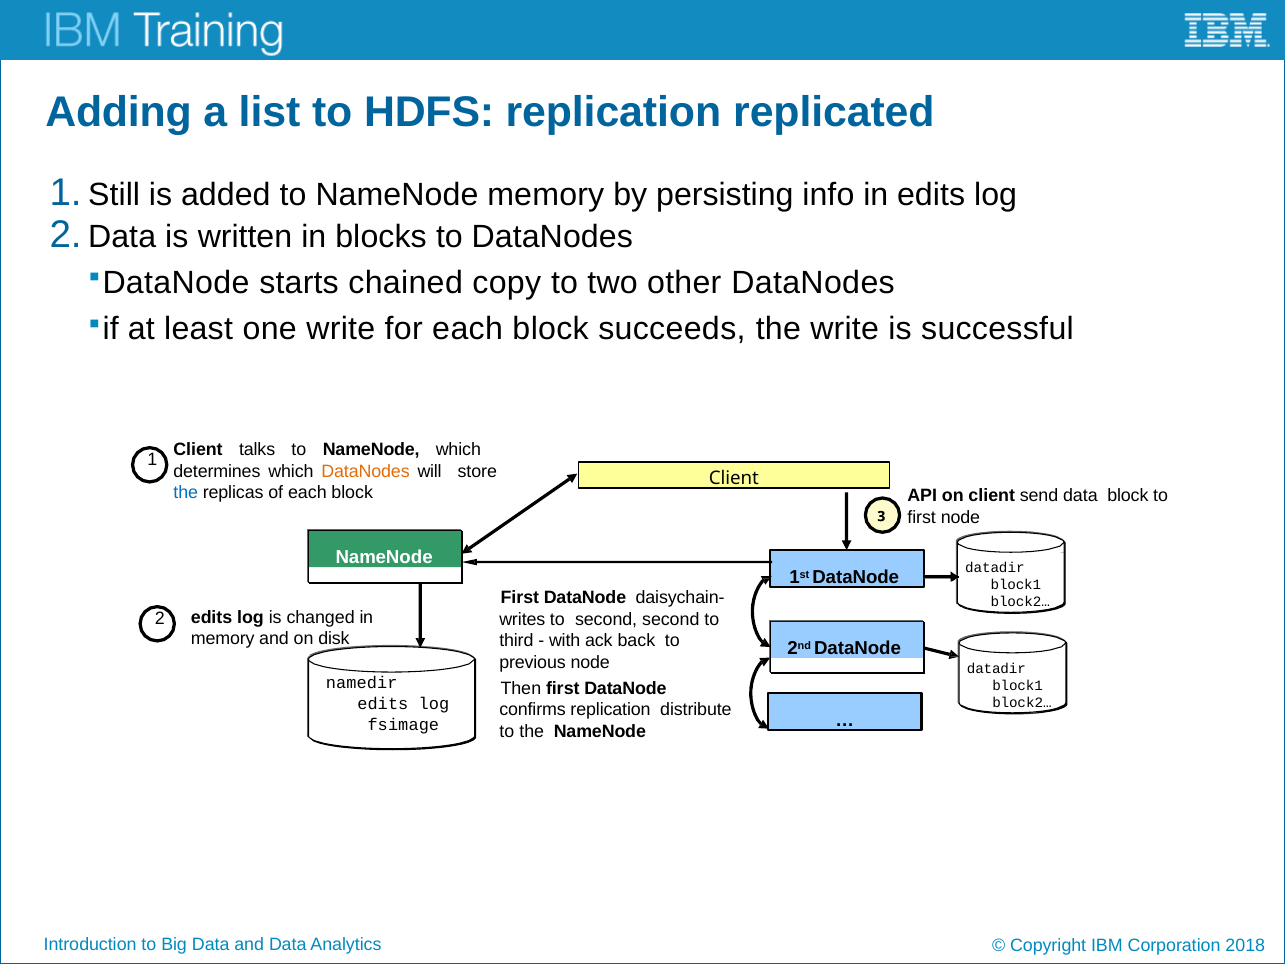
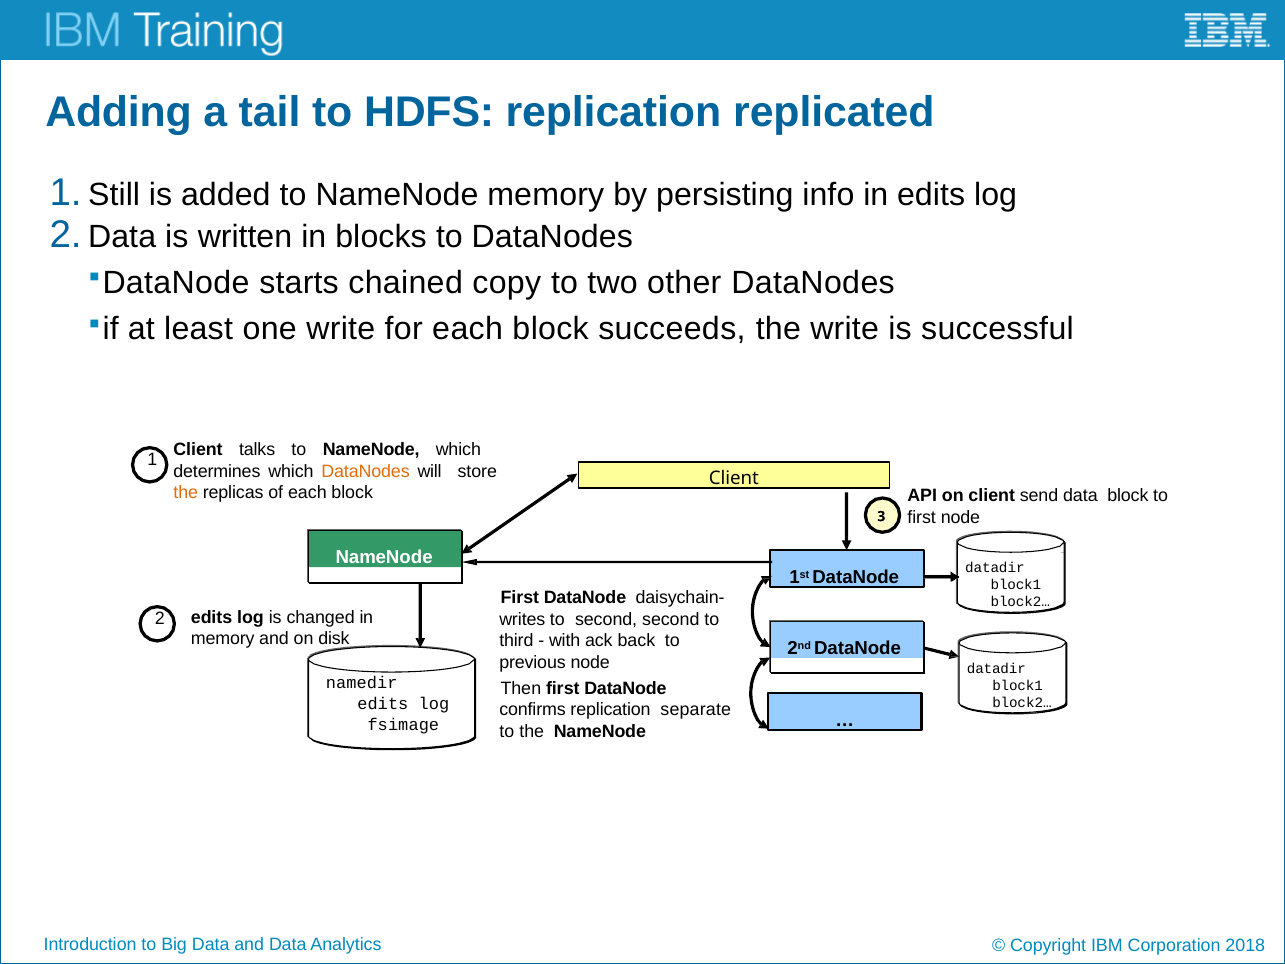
list: list -> tail (270, 112)
the colour: blue -> orange (186, 493)
distribute: distribute -> separate (696, 710)
